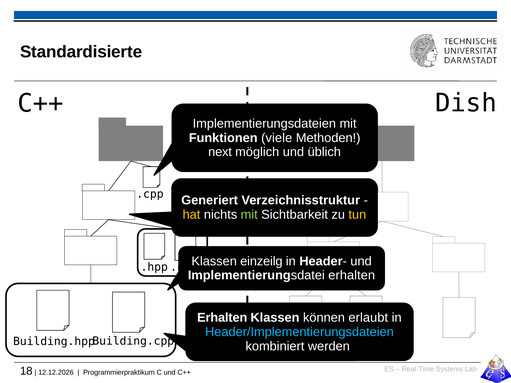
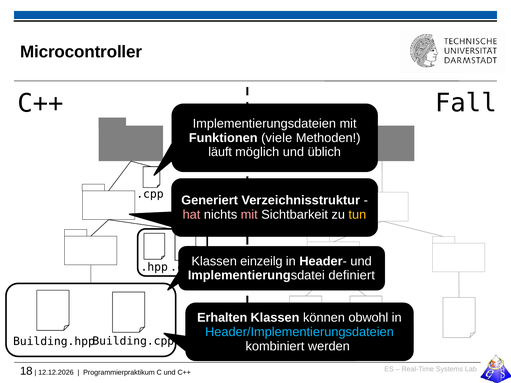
Standardisierte: Standardisierte -> Microcontroller (81, 52)
Dish: Dish -> Fall (466, 103)
next: next -> läuft (220, 152)
hat colour: yellow -> pink (191, 215)
mit colour: light green -> pink (249, 215)
Implementierungsdatei erhalten: erhalten -> definiert (352, 276)
erlaubt: erlaubt -> obwohl (368, 318)
